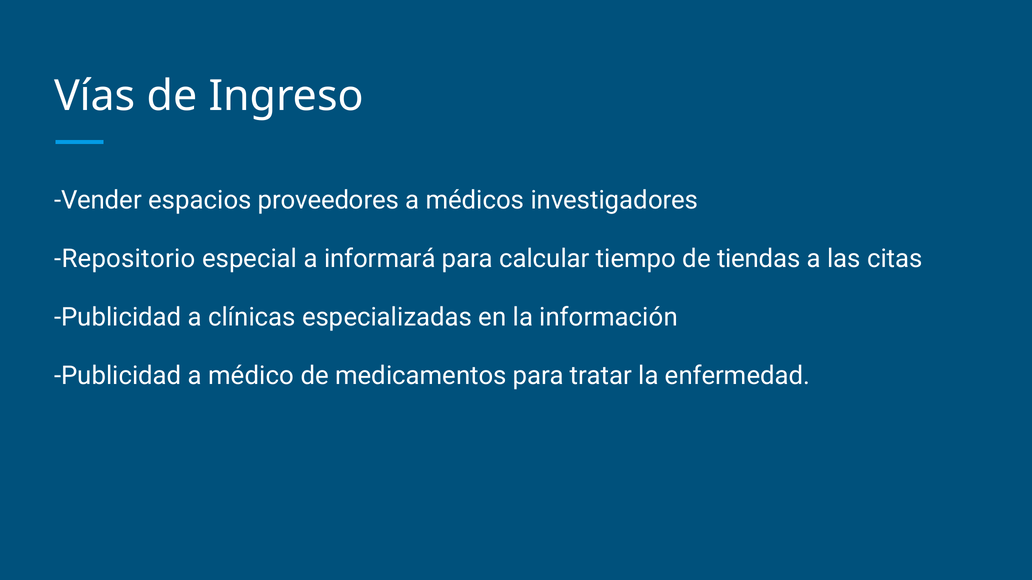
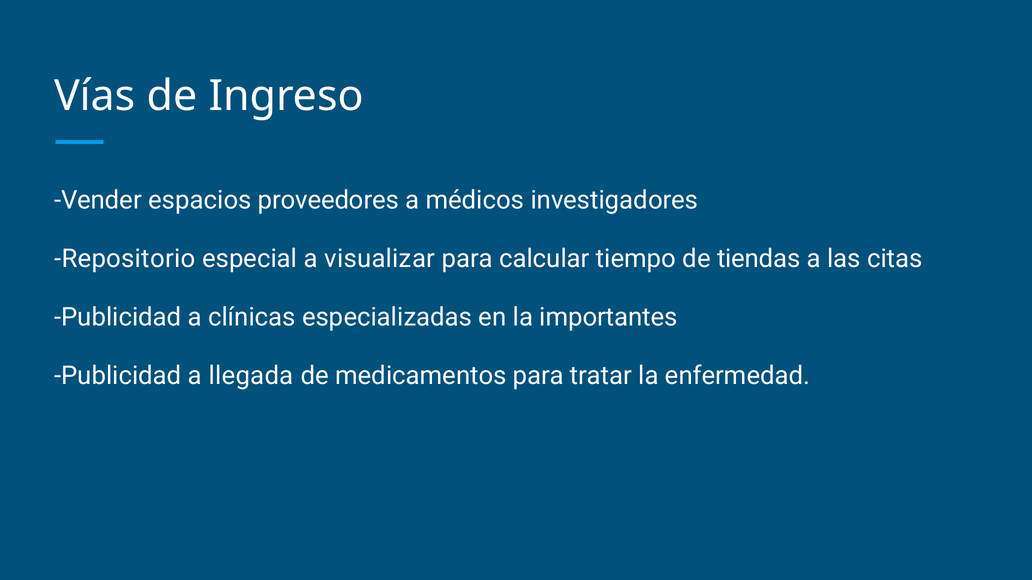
informará: informará -> visualizar (380, 259)
información: información -> importantes (609, 317)
médico: médico -> llegada (251, 376)
